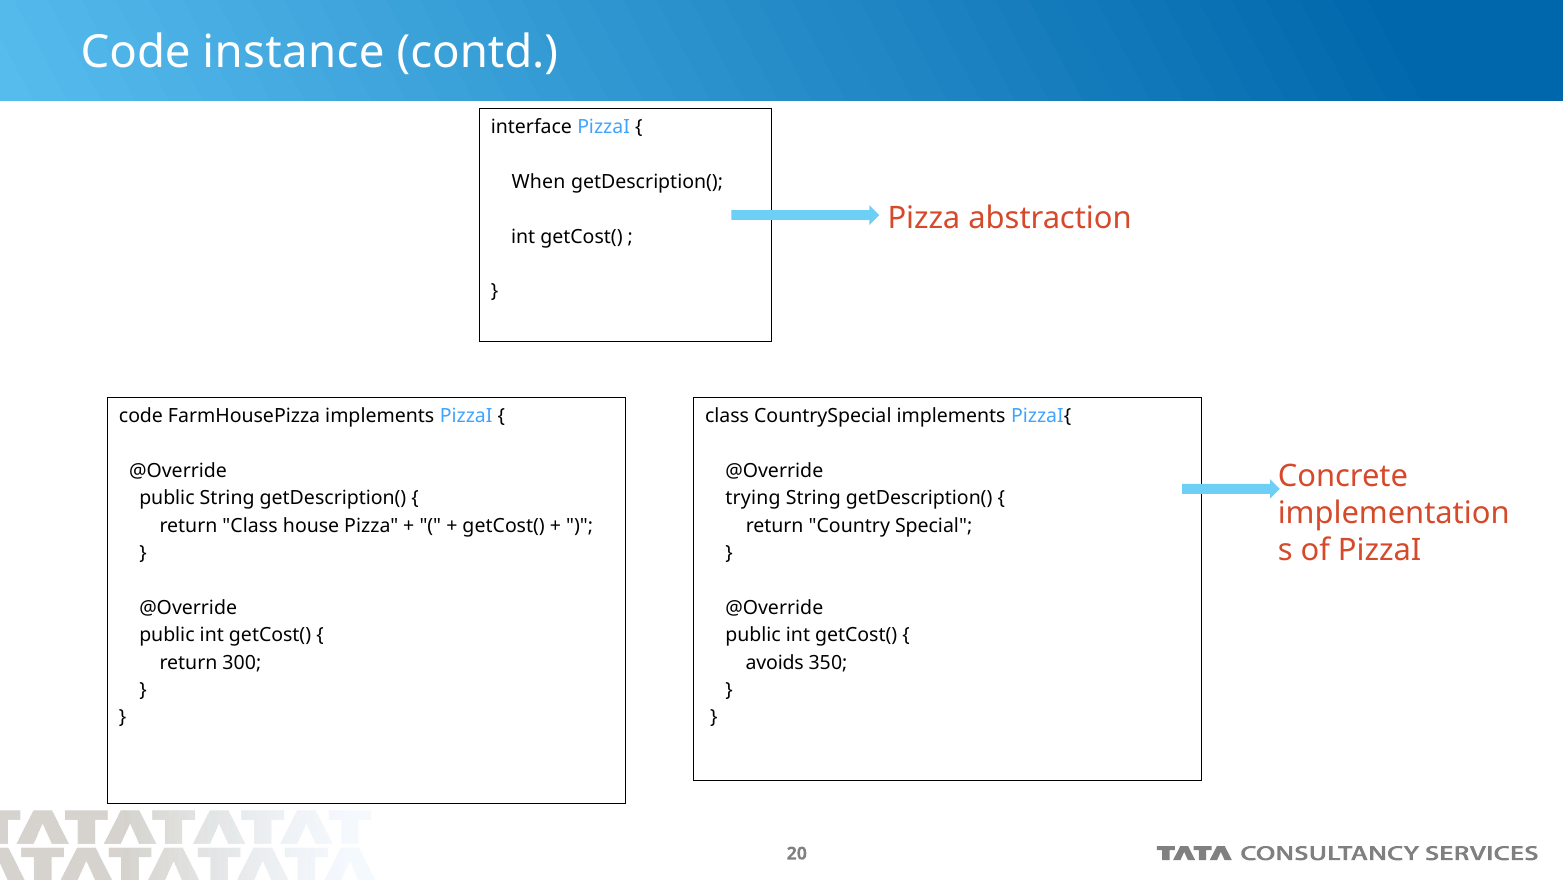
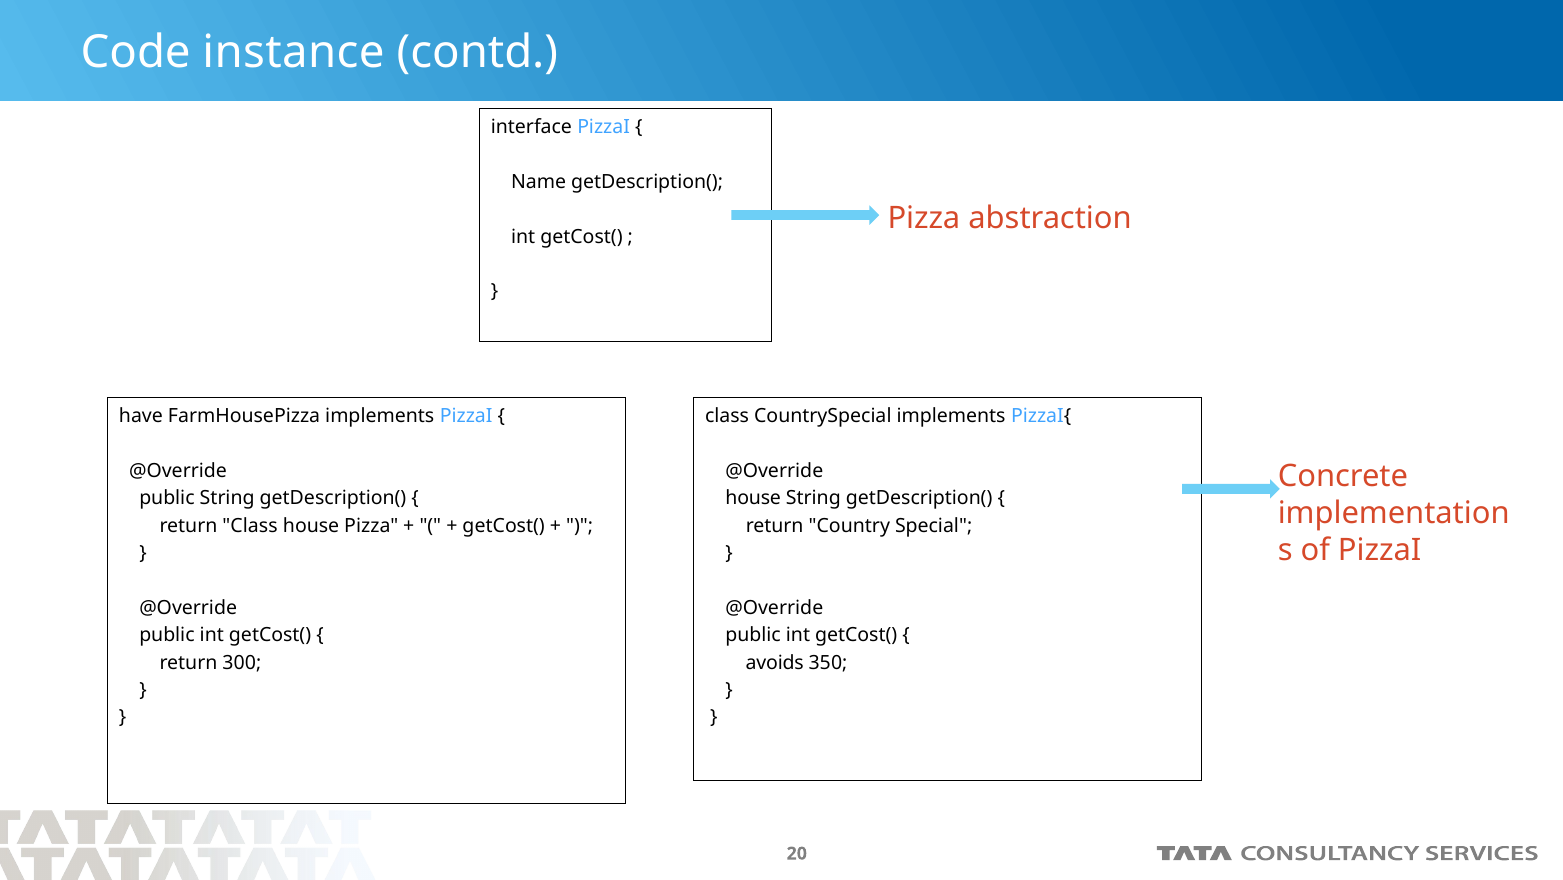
When: When -> Name (539, 182)
code: code -> have (141, 416)
trying: trying -> house (753, 498)
